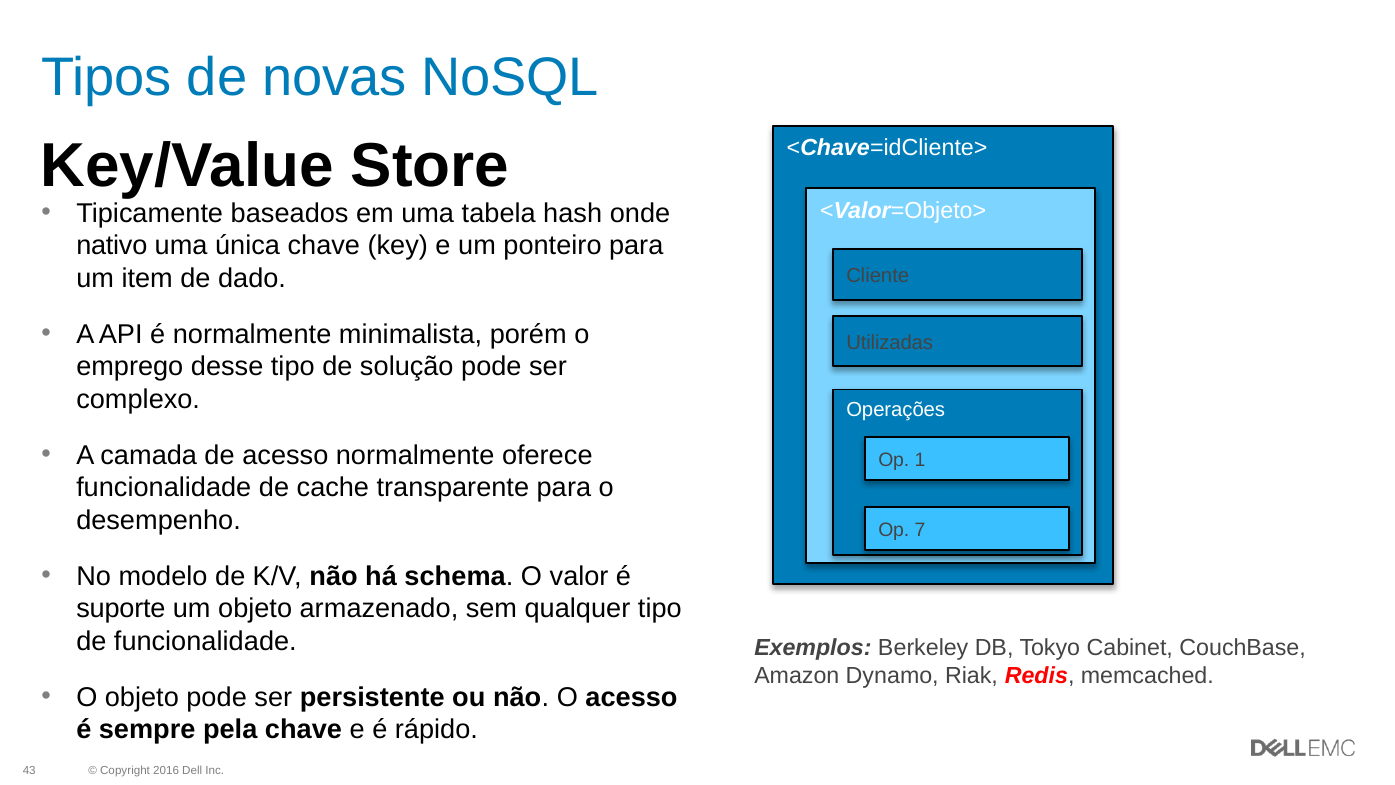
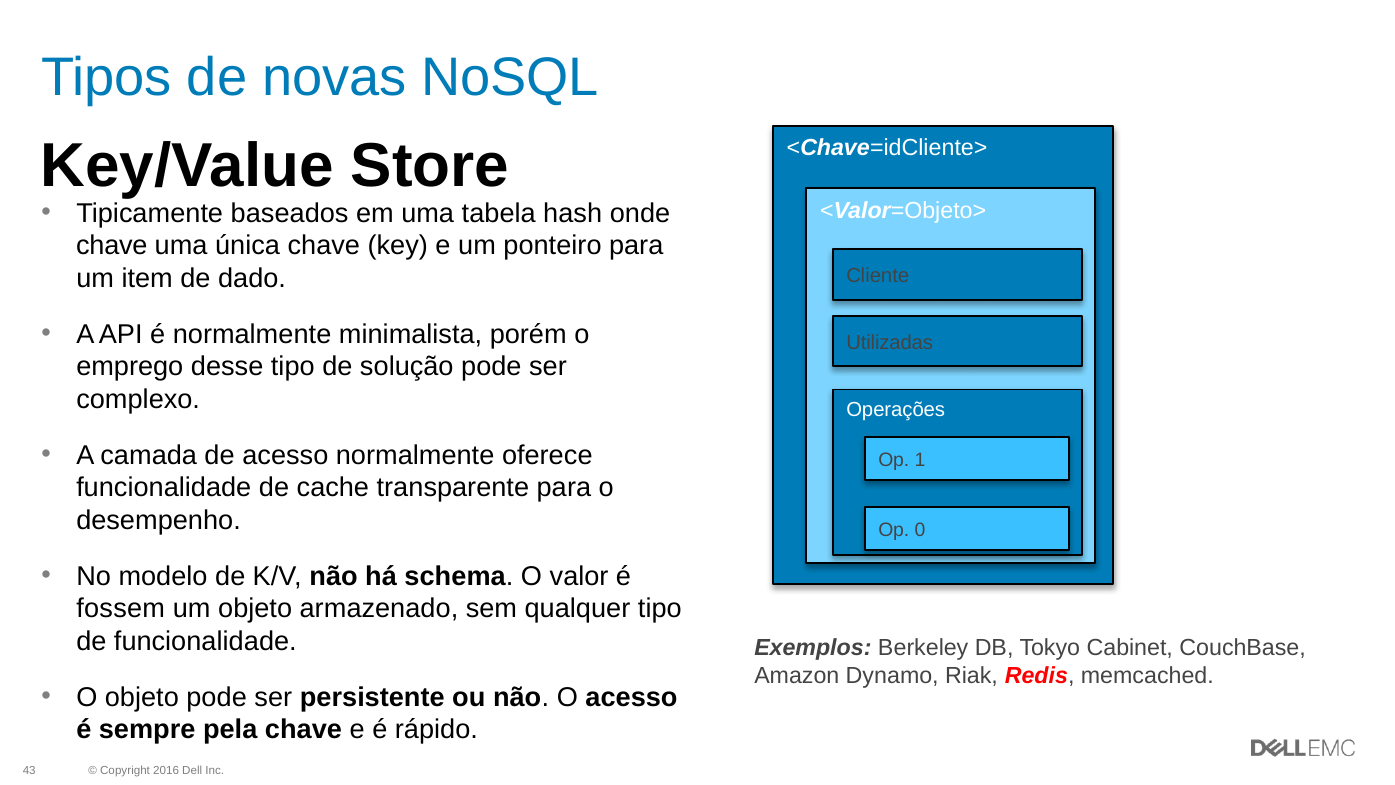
nativo: nativo -> chave (112, 246)
7: 7 -> 0 (920, 529)
suporte: suporte -> fossem (121, 609)
